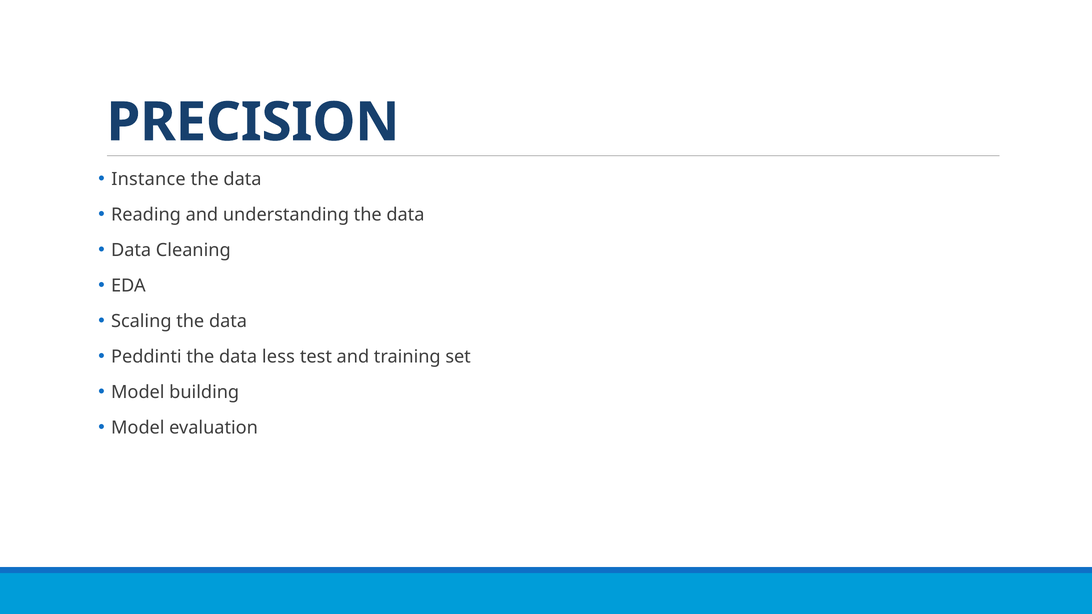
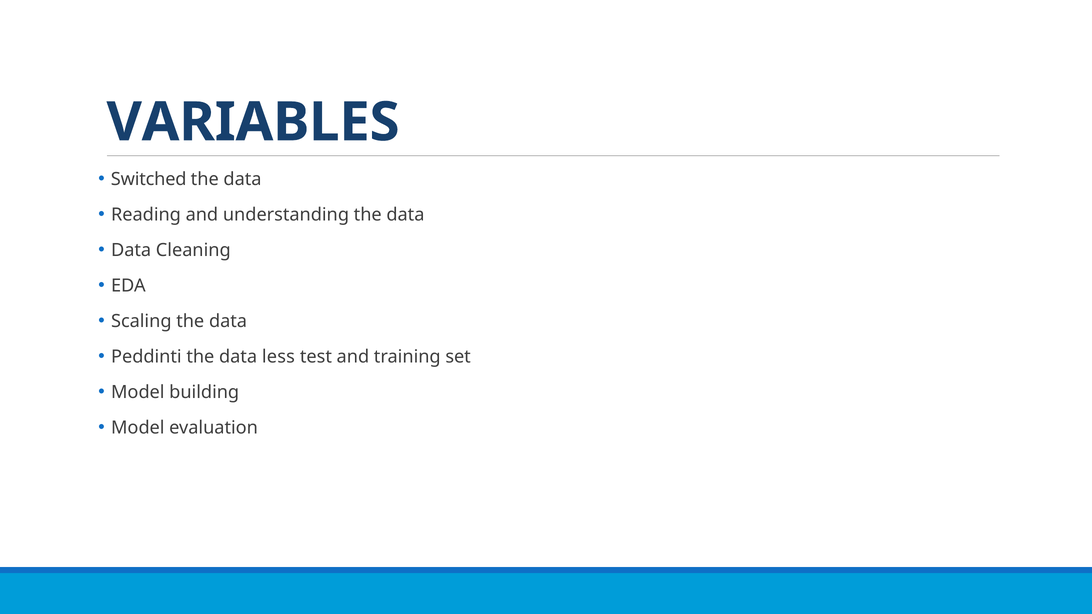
PRECISION: PRECISION -> VARIABLES (253, 122)
Instance: Instance -> Switched (149, 179)
